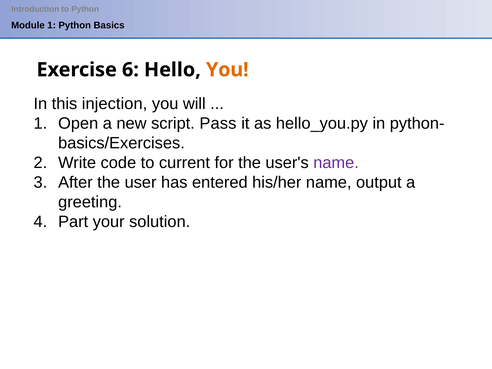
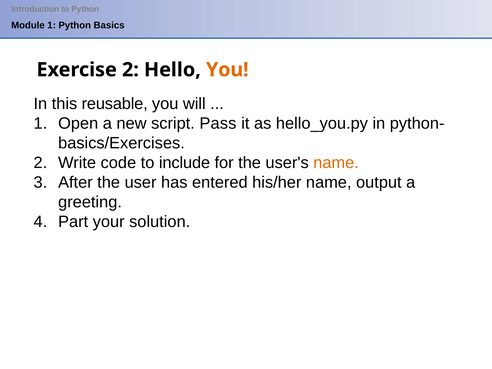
Exercise 6: 6 -> 2 (130, 70)
injection: injection -> reusable (115, 104)
current: current -> include (185, 163)
name colour: purple -> orange (336, 163)
